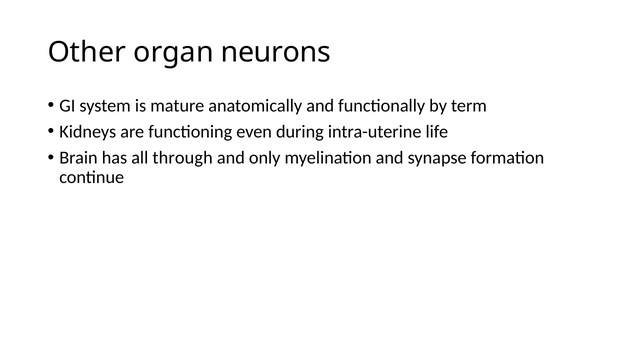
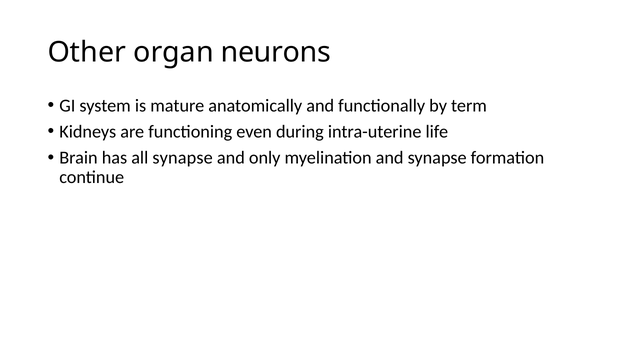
all through: through -> synapse (183, 158)
